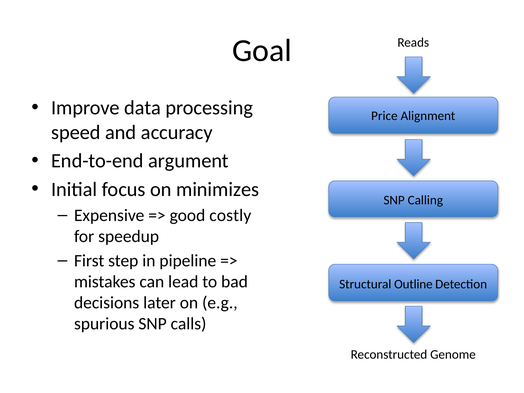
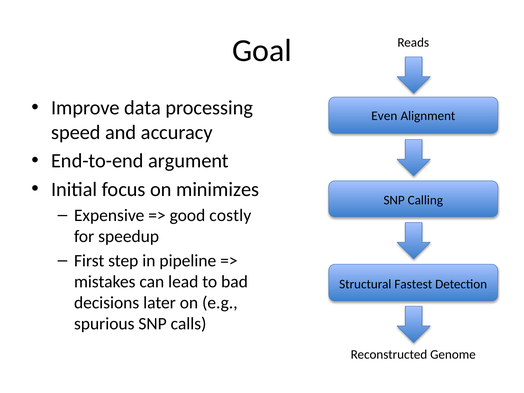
Price: Price -> Even (384, 116)
Outline: Outline -> Fastest (413, 284)
